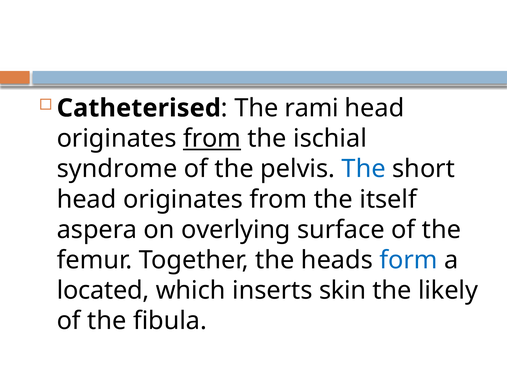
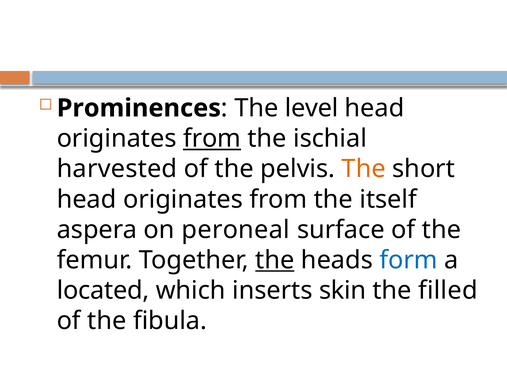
Catheterised: Catheterised -> Prominences (139, 108)
rami: rami -> level (312, 108)
syndrome: syndrome -> harvested (117, 169)
The colour: blue -> orange (364, 169)
overlying: overlying -> peroneal (236, 230)
the underline: none -> present (275, 260)
likely: likely -> filled (448, 291)
